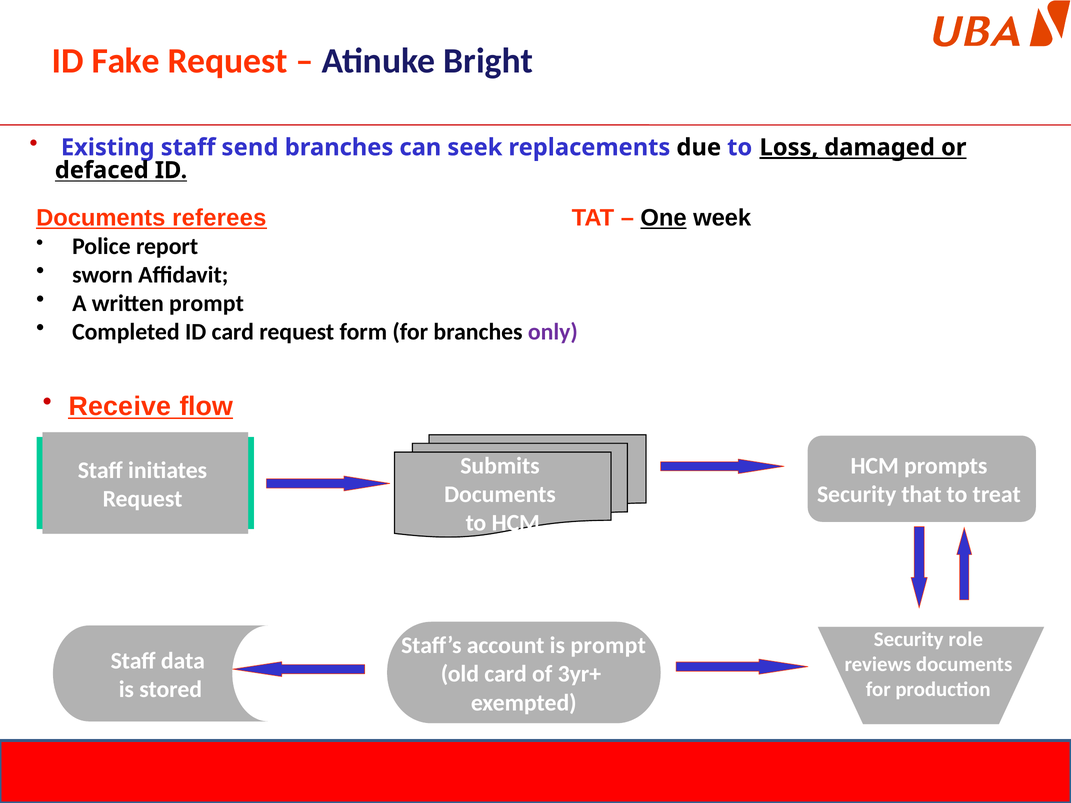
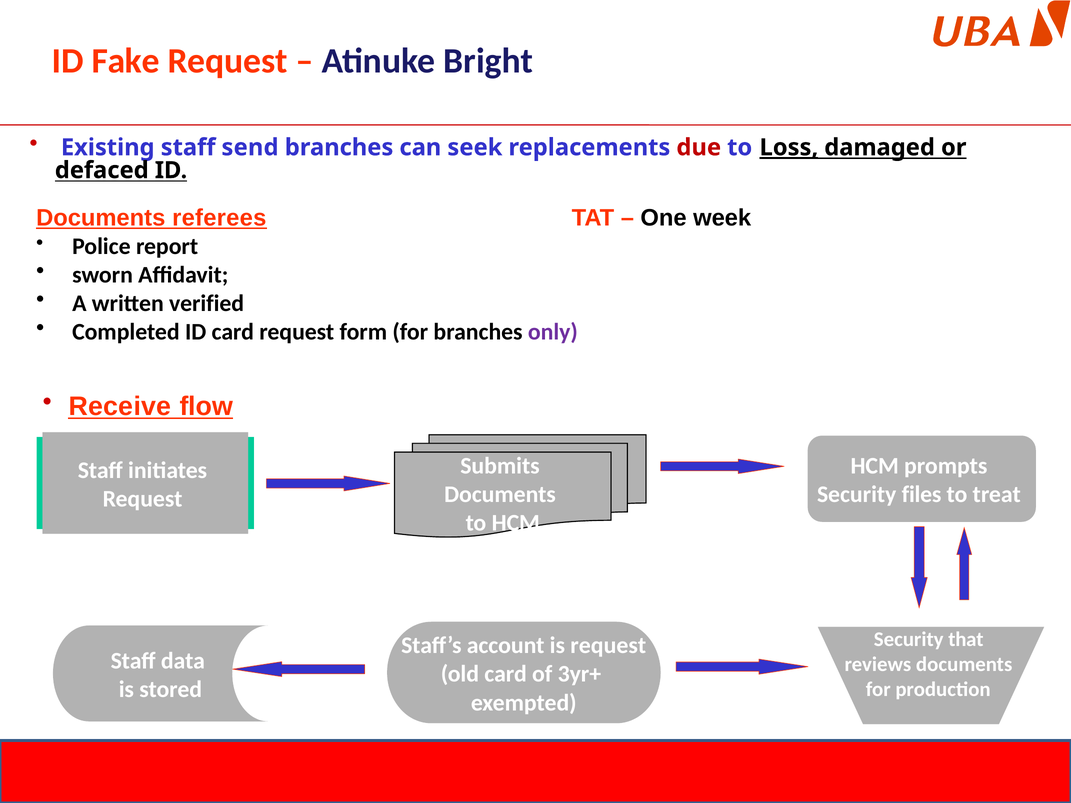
due colour: black -> red (699, 147)
One underline: present -> none (664, 218)
written prompt: prompt -> verified (207, 304)
that: that -> files (922, 495)
role: role -> that (966, 640)
is prompt: prompt -> request (608, 646)
